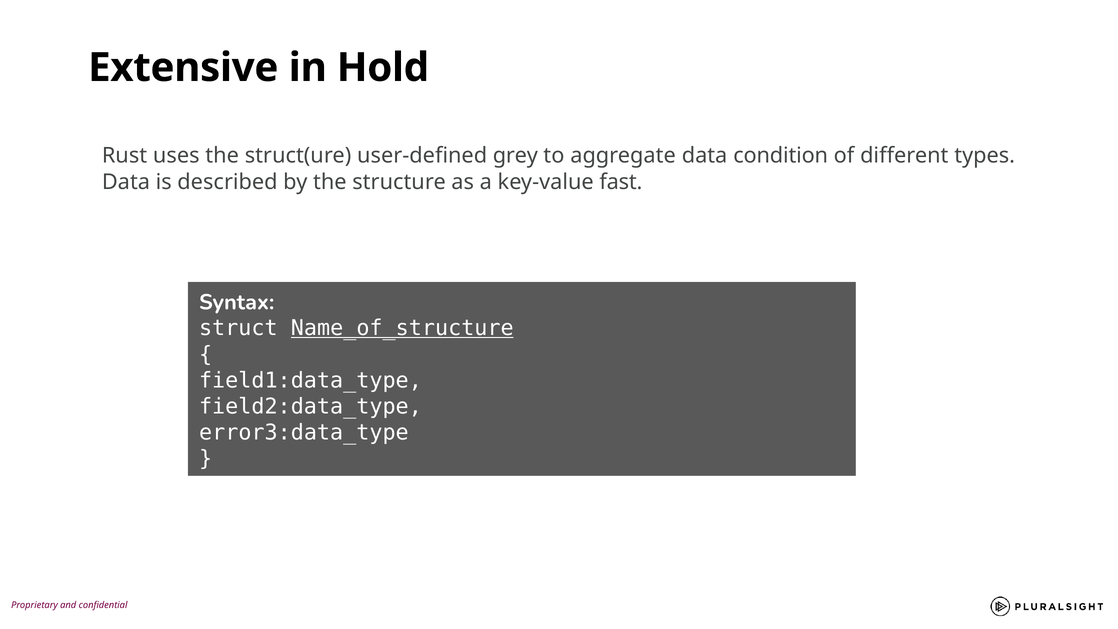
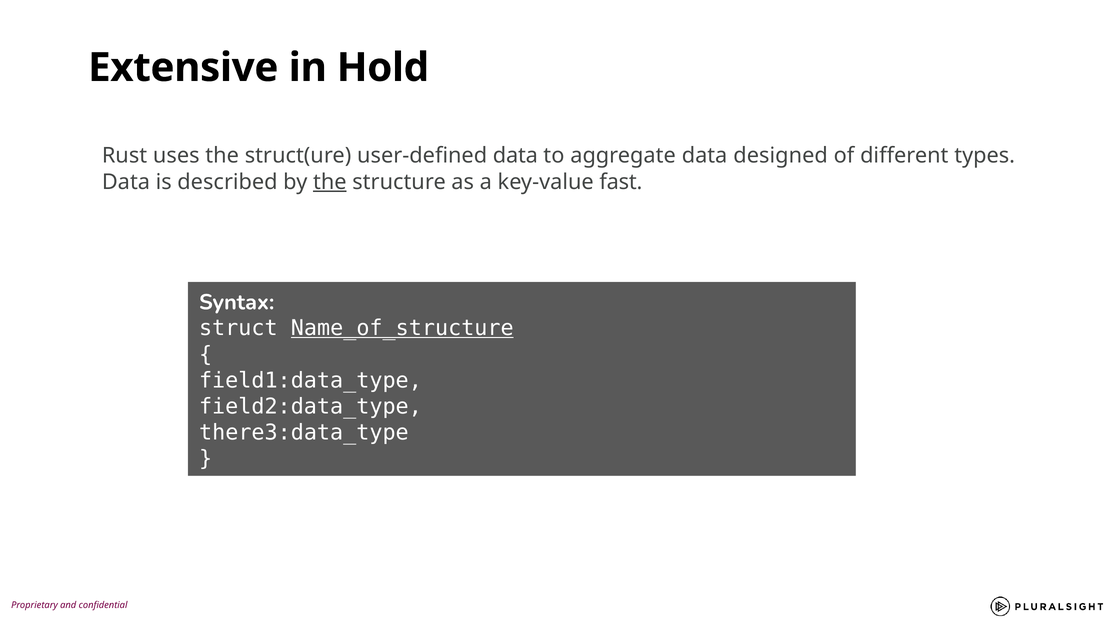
user-defined grey: grey -> data (515, 156)
condition: condition -> designed (781, 156)
the underline: none -> present (330, 182)
error3:data_type: error3:data_type -> there3:data_type (304, 433)
